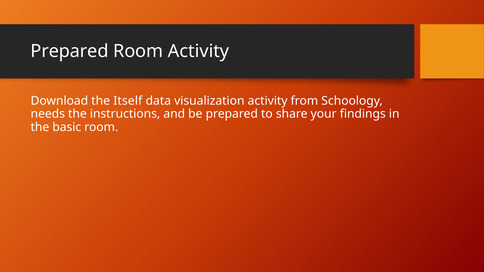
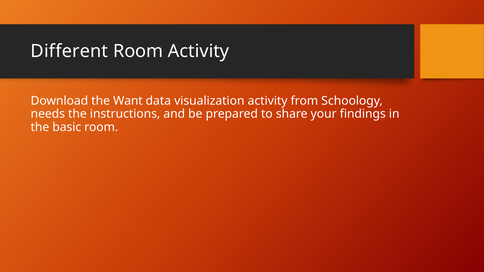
Prepared: Prepared -> Different (69, 51)
Itself: Itself -> Want (128, 101)
